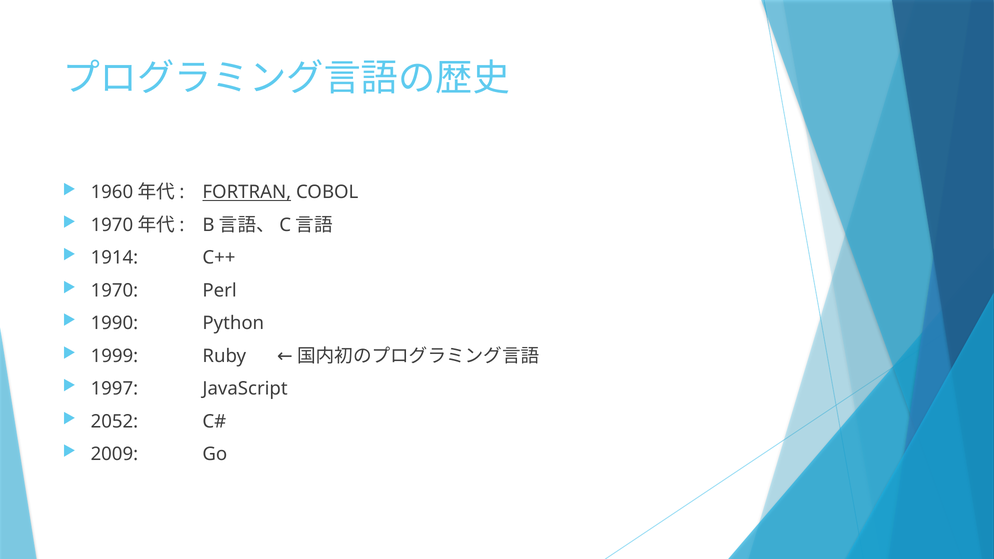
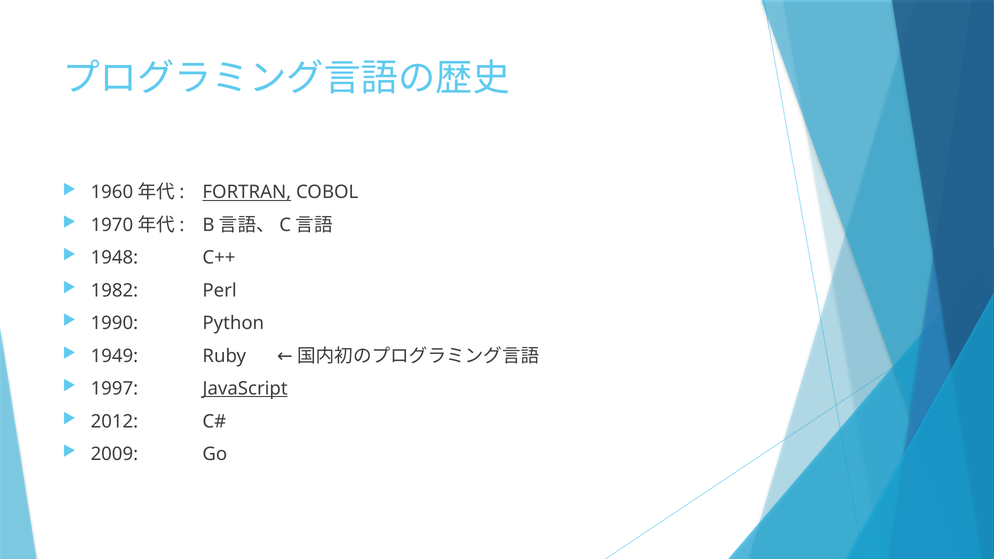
1914: 1914 -> 1948 (114, 258)
1970: 1970 -> 1982 (114, 291)
1999: 1999 -> 1949 (114, 356)
JavaScript underline: none -> present (245, 389)
2052: 2052 -> 2012 (114, 421)
